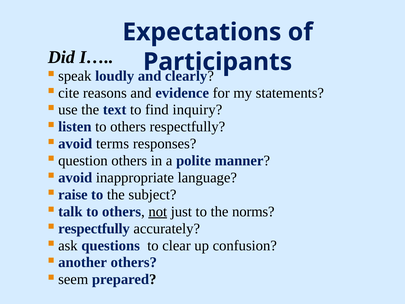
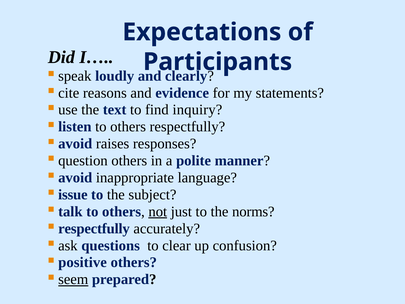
terms: terms -> raises (113, 144)
raise: raise -> issue (73, 194)
another: another -> positive (83, 262)
seem underline: none -> present (73, 279)
